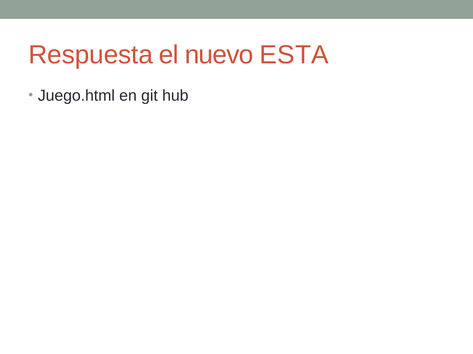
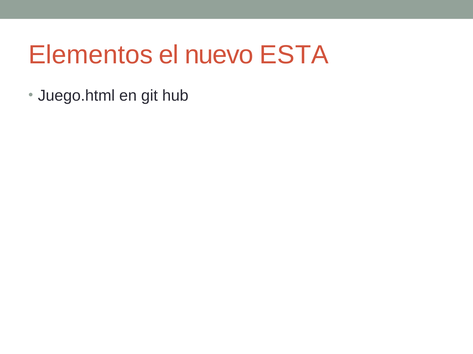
Respuesta: Respuesta -> Elementos (91, 55)
